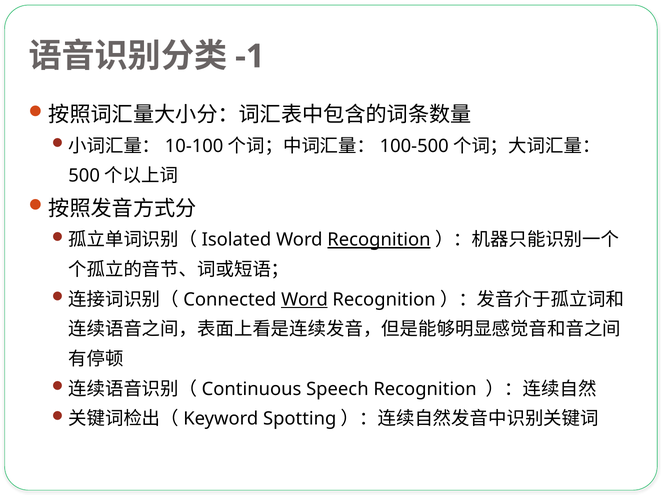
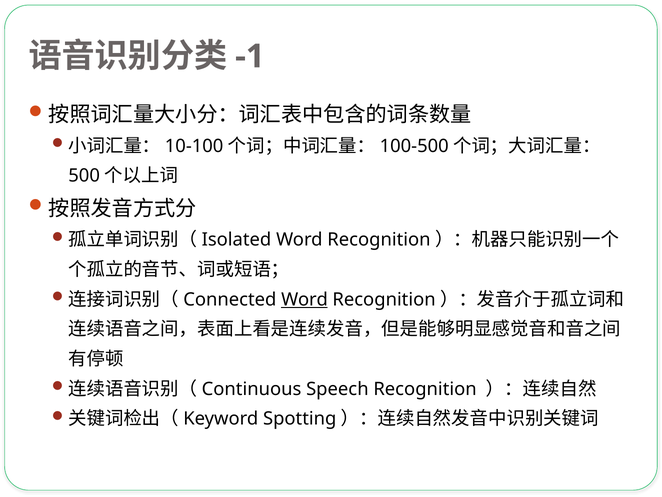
Recognition underline: present -> none (379, 240)
